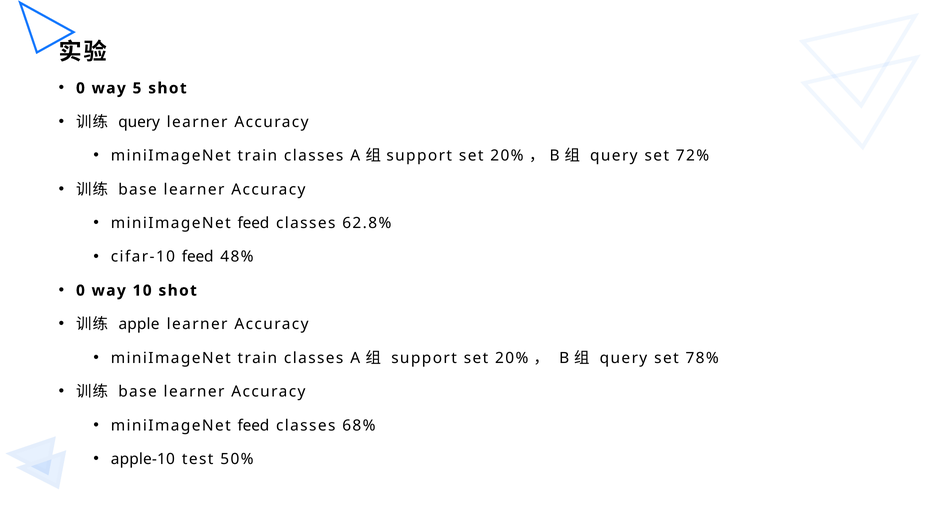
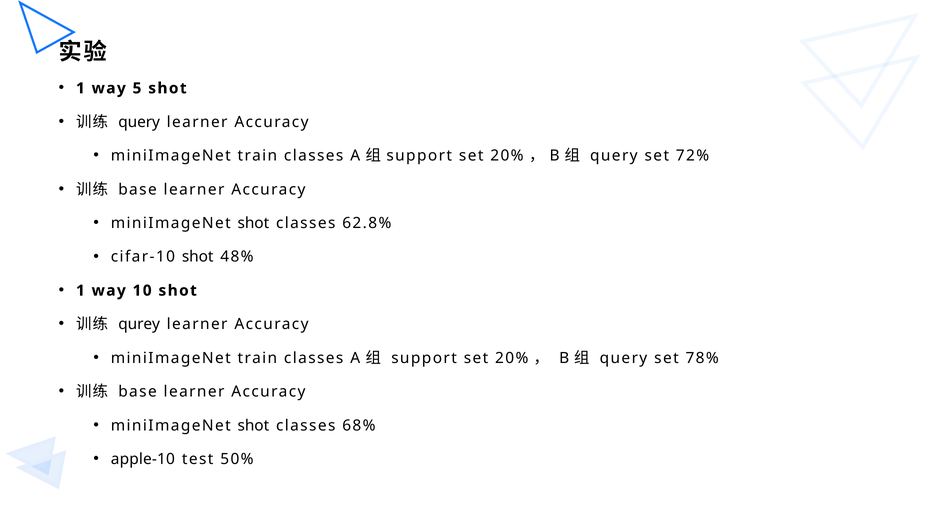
0: 0 -> 1 (80, 88)
feed: feed -> shot (253, 223)
cifar-10 feed: feed -> shot (198, 257)
0: 0 -> 1 (80, 291)
apple: apple -> qurey (139, 325)
feed: feed -> shot (253, 426)
